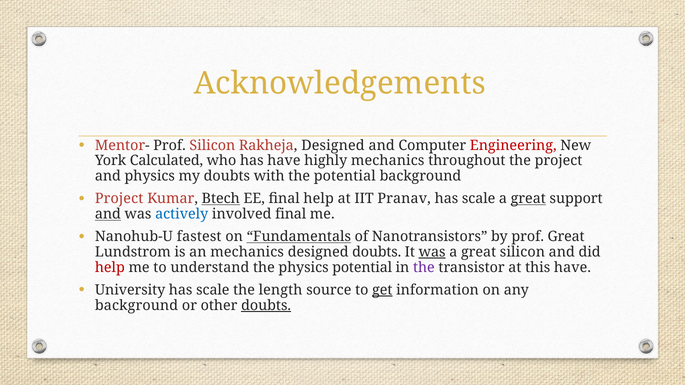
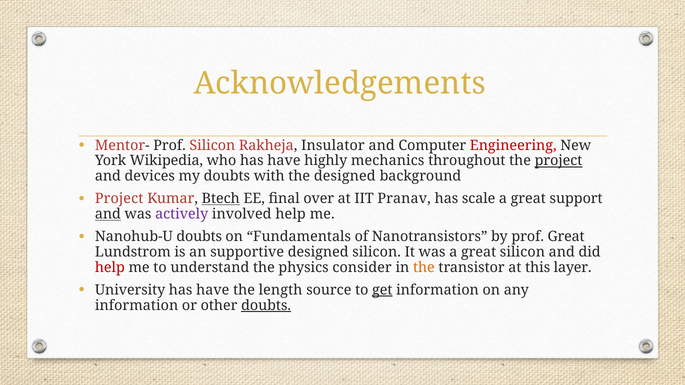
Rakheja Designed: Designed -> Insulator (333, 145)
Calculated: Calculated -> Wikipedia (166, 161)
project underline: none -> present (559, 161)
and physics: physics -> devices (150, 176)
the potential: potential -> designed (345, 176)
final help: help -> over (319, 199)
great underline: present -> none (528, 199)
actively colour: blue -> purple (182, 214)
involved final: final -> help (291, 214)
Nanohub-U fastest: fastest -> doubts (199, 237)
Fundamentals underline: present -> none (299, 237)
an mechanics: mechanics -> supportive (247, 252)
designed doubts: doubts -> silicon (377, 252)
was underline: present -> none (432, 252)
physics potential: potential -> consider (362, 268)
the colour: purple -> orange (424, 268)
this have: have -> layer (573, 268)
scale: scale -> have (213, 290)
background: background -> information (137, 306)
